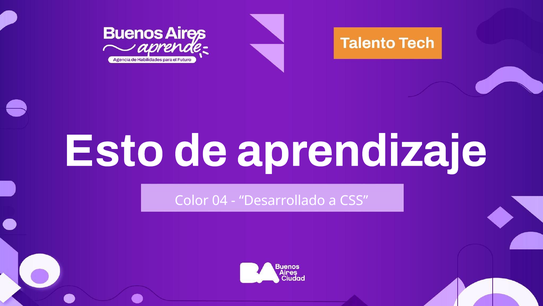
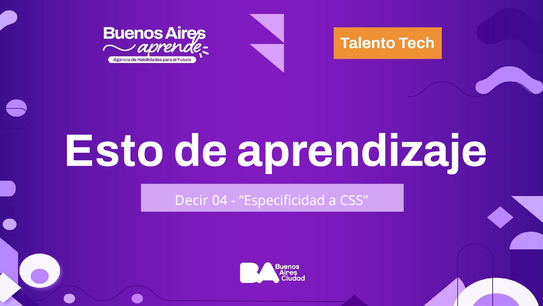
Color: Color -> Decir (192, 200)
Desarrollado: Desarrollado -> Especificidad (282, 200)
